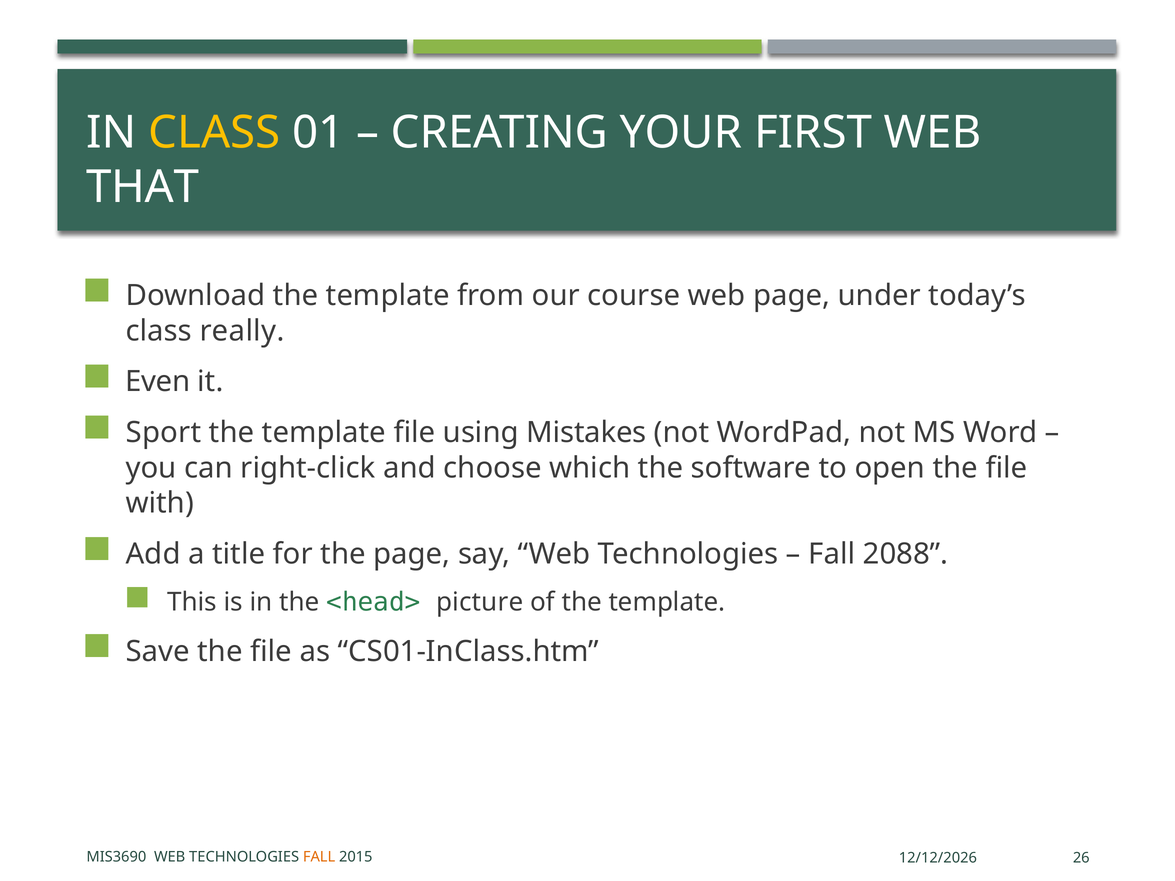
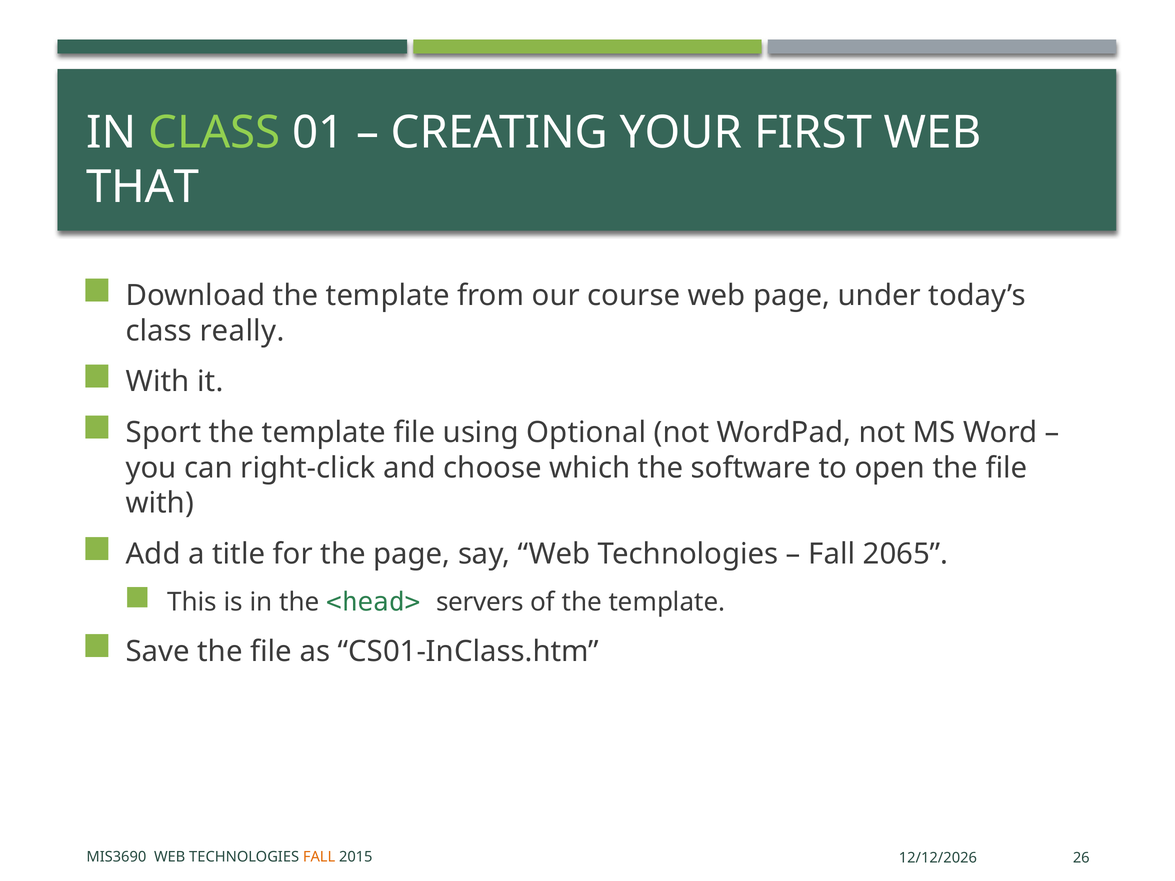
CLASS colour: yellow -> light green (214, 132)
Even: Even -> With (158, 382)
Mistakes: Mistakes -> Optional (586, 433)
2088: 2088 -> 2065 (905, 554)
picture: picture -> servers (480, 602)
